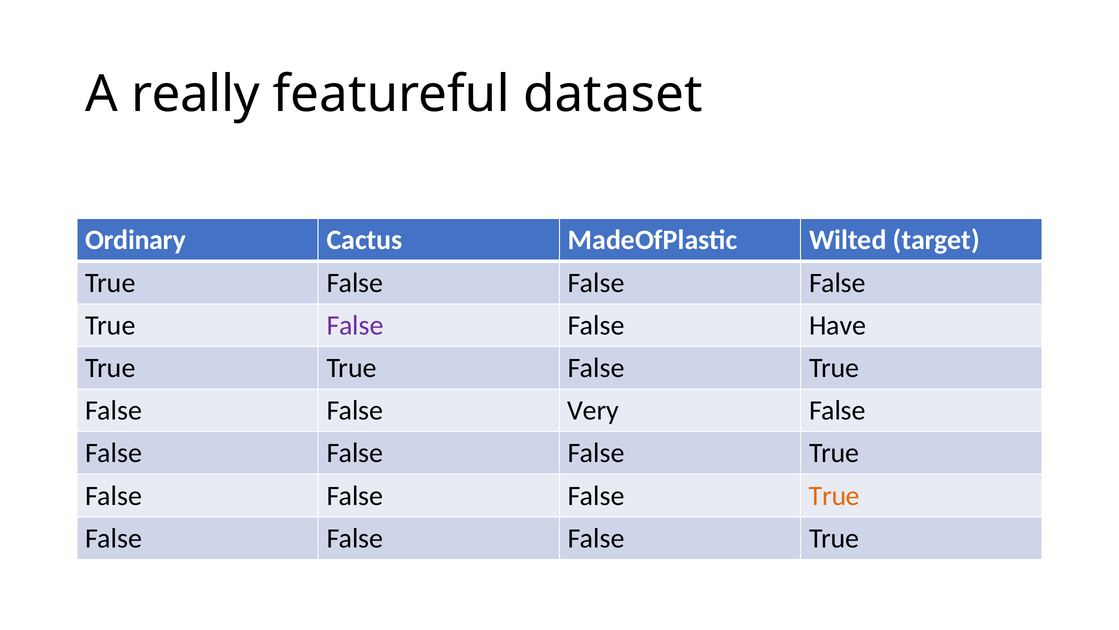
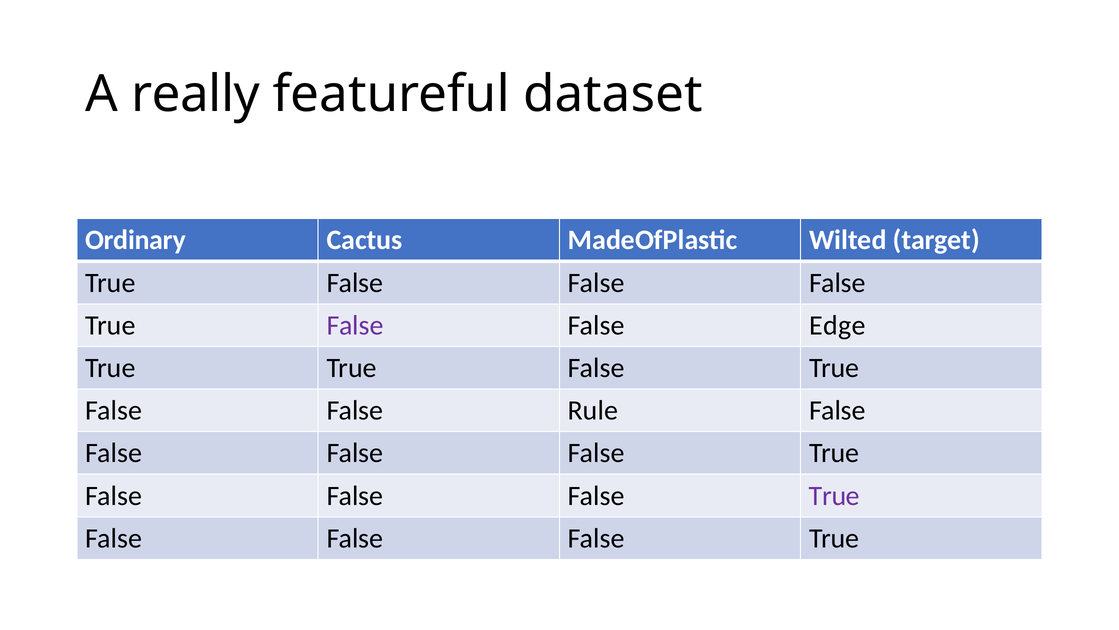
Have: Have -> Edge (837, 325)
Very: Very -> Rule (593, 410)
True colour: orange -> purple (834, 495)
